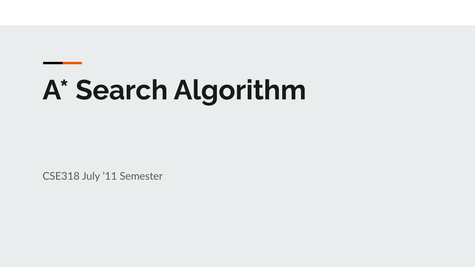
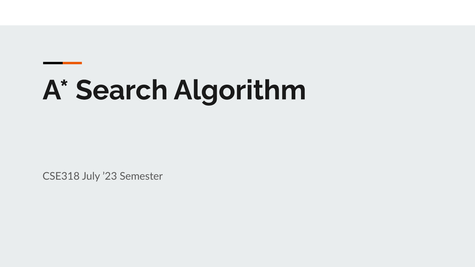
’11: ’11 -> ’23 (110, 176)
